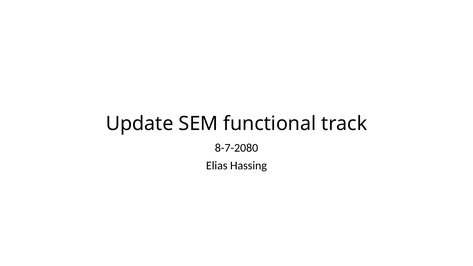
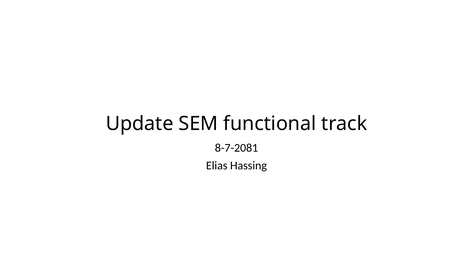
8-7-2080: 8-7-2080 -> 8-7-2081 (237, 148)
